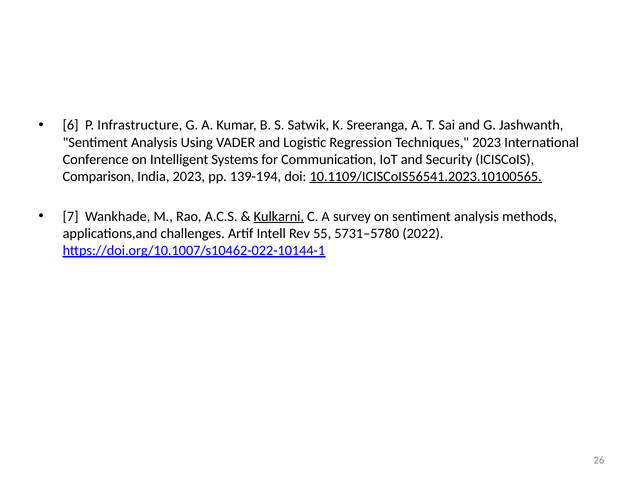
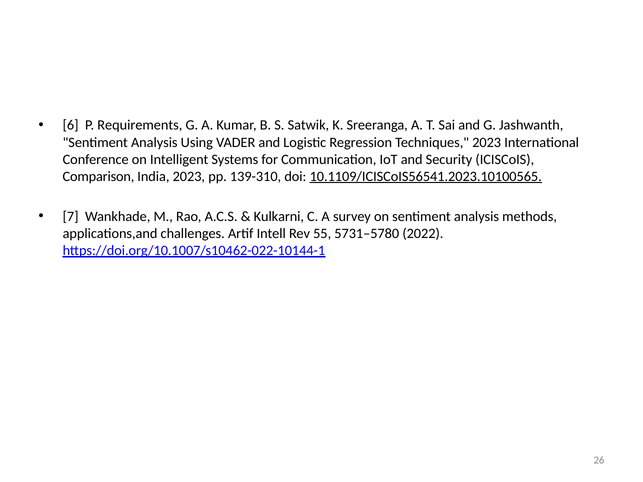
Infrastructure: Infrastructure -> Requirements (140, 125)
139-194: 139-194 -> 139-310 (256, 177)
Kulkarni underline: present -> none (279, 217)
